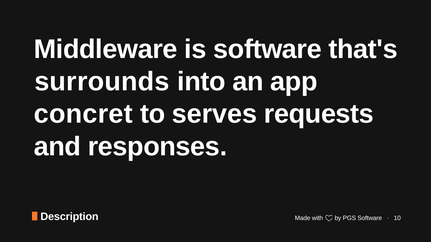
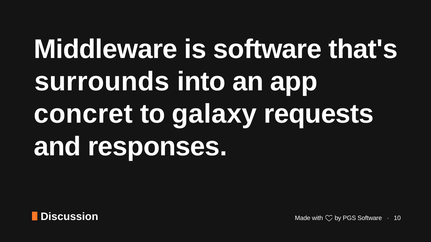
serves: serves -> galaxy (214, 114)
Description: Description -> Discussion (69, 216)
